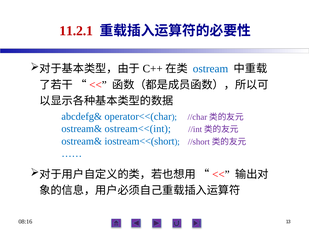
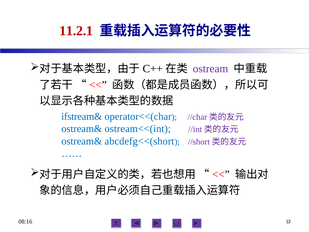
ostream colour: blue -> purple (211, 69)
abcdefg&: abcdefg& -> ifstream& (82, 116)
iostream<<(short: iostream<<(short -> abcdefg<<(short (139, 141)
